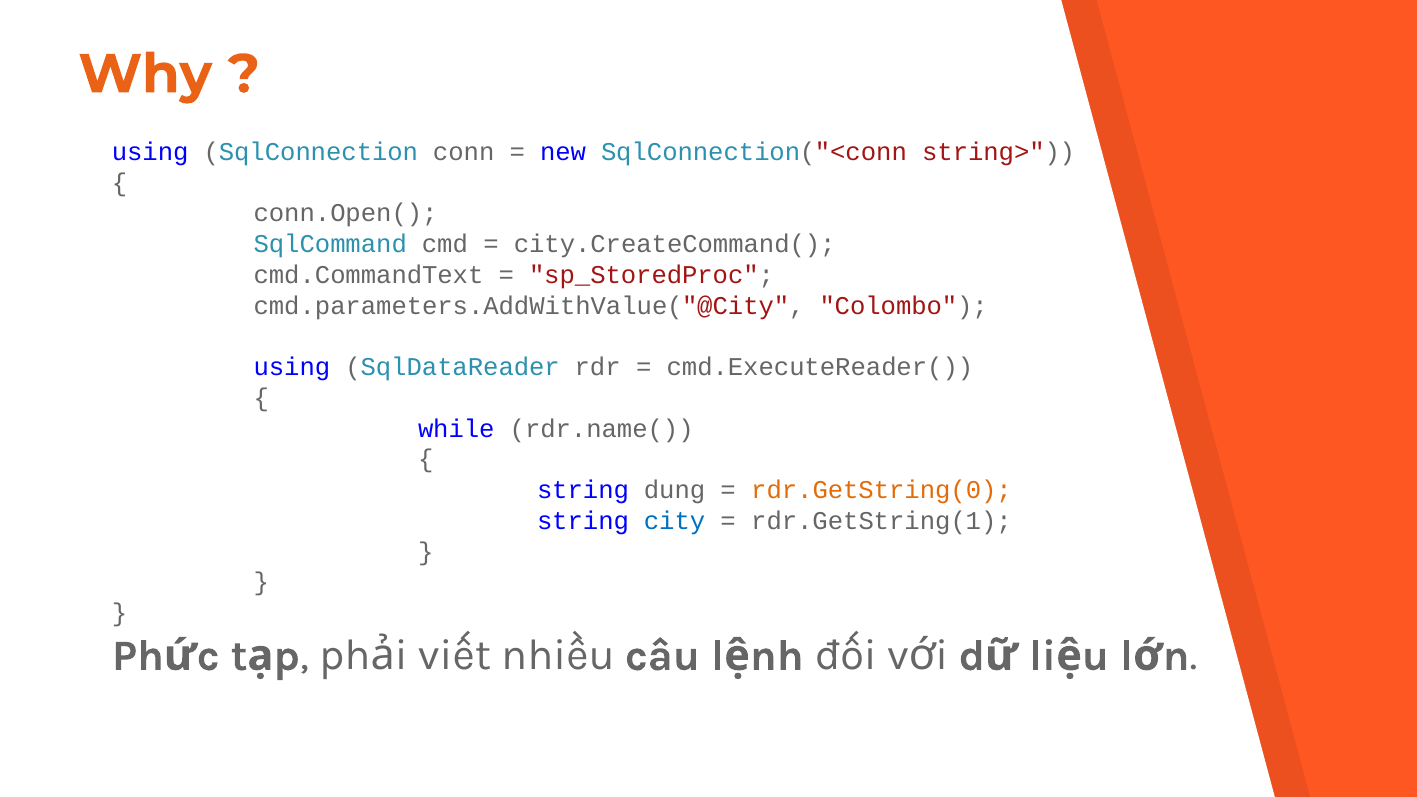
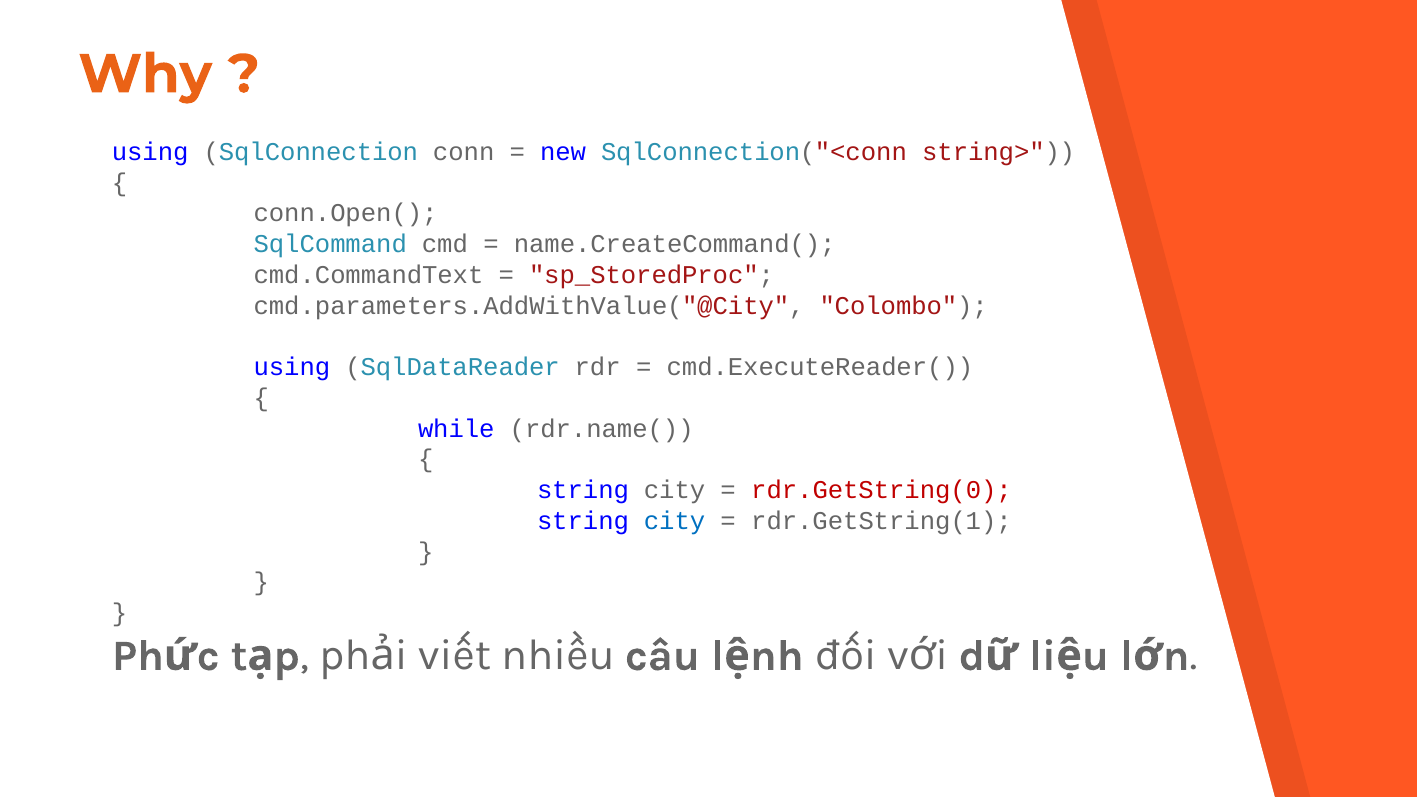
city.CreateCommand(: city.CreateCommand( -> name.CreateCommand( (675, 244)
dung: dung -> city (675, 490)
rdr.GetString(0 colour: orange -> red (881, 490)
